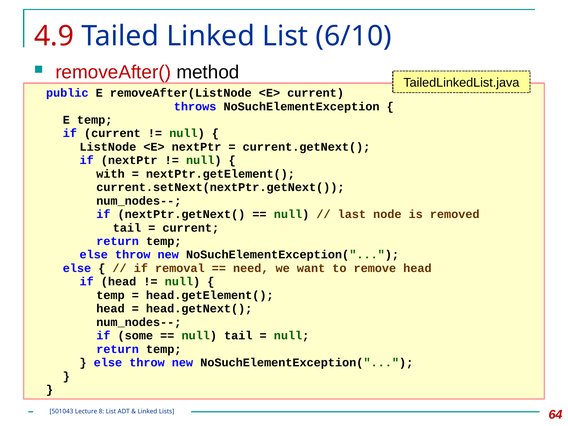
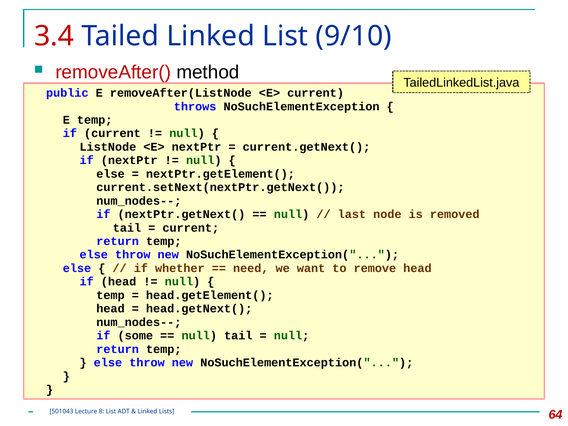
4.9: 4.9 -> 3.4 (54, 36)
6/10: 6/10 -> 9/10 (354, 36)
with: with -> else (111, 174)
removal: removal -> whether (180, 268)
